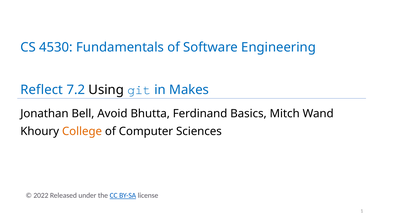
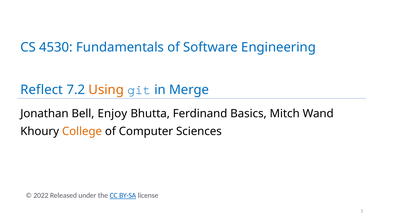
Using colour: black -> orange (106, 90)
Makes: Makes -> Merge (189, 90)
Avoid: Avoid -> Enjoy (112, 114)
